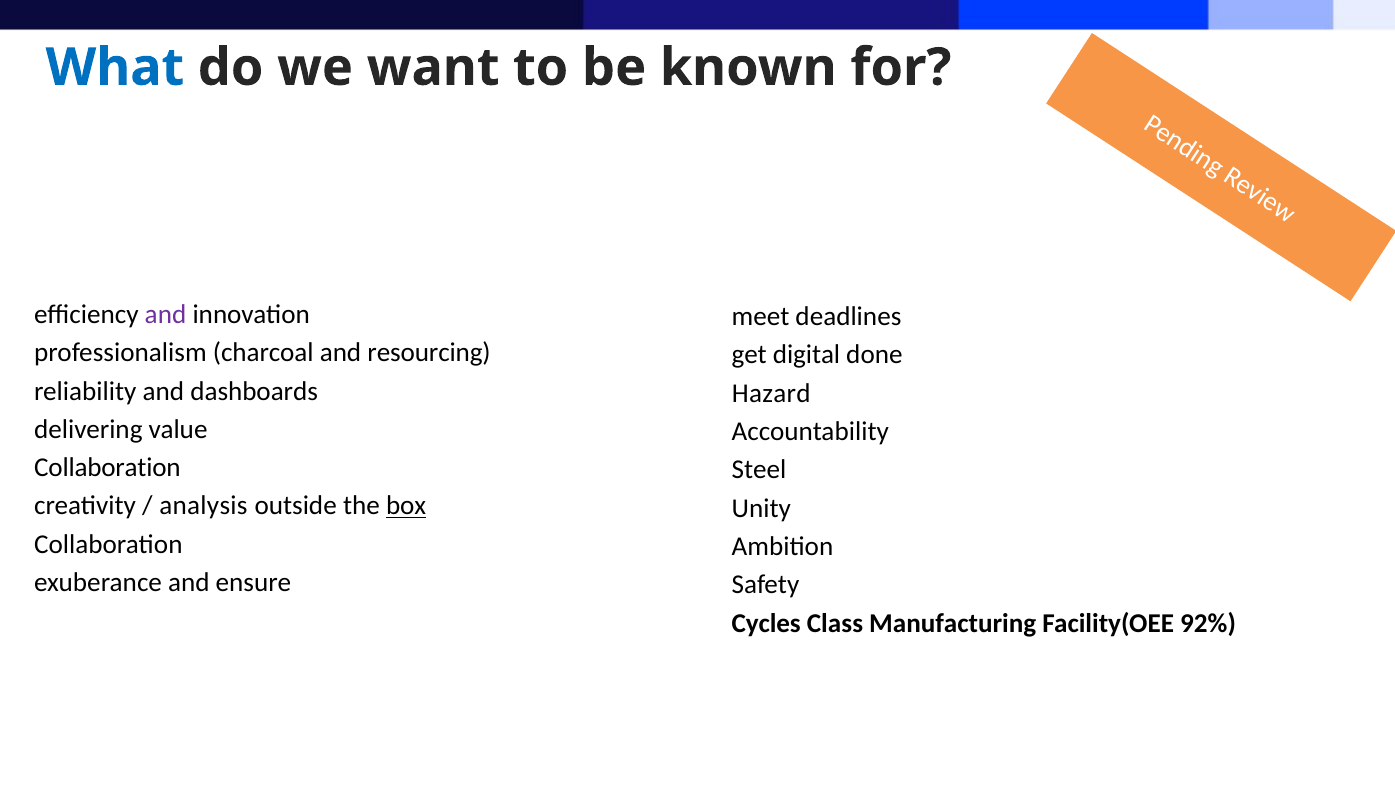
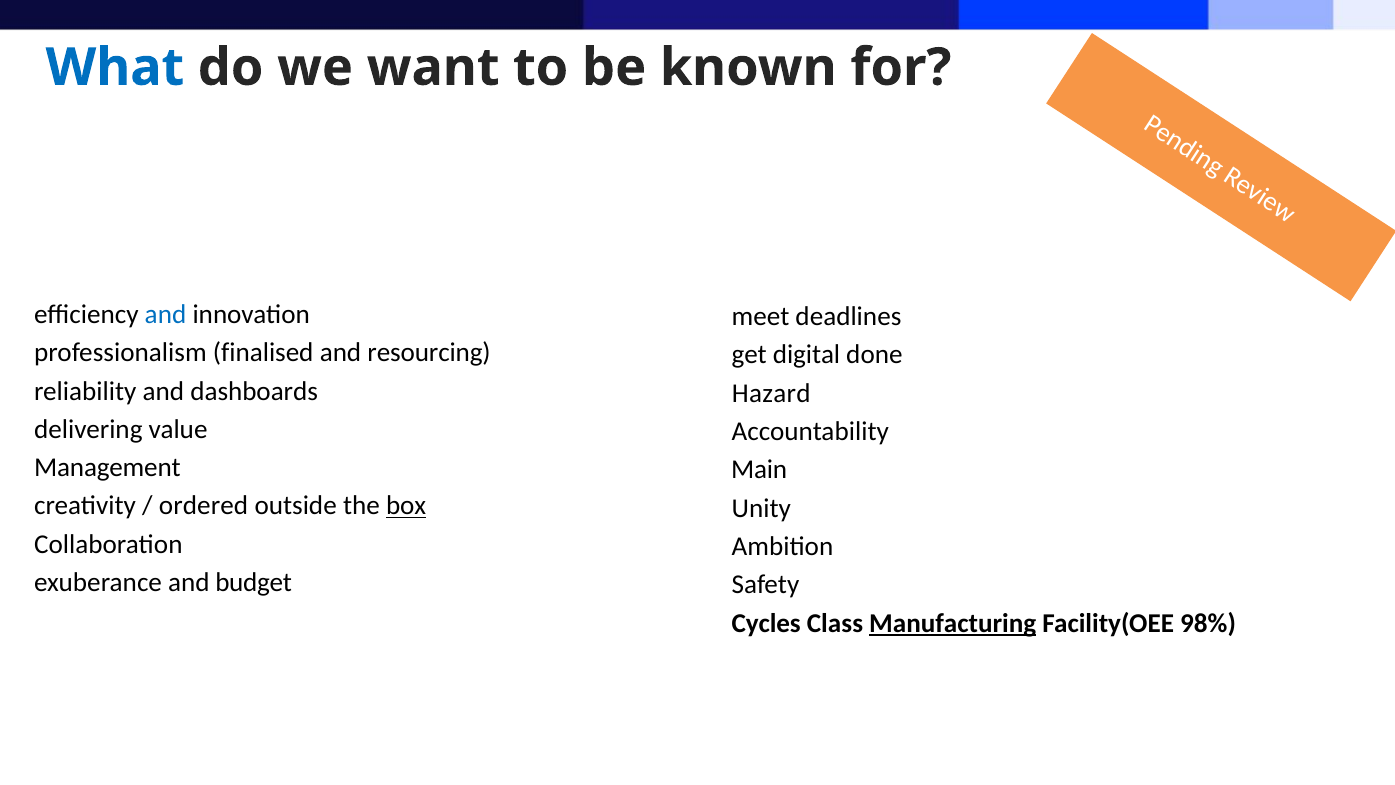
and colour: purple -> blue (166, 314)
charcoal: charcoal -> finalised (263, 353)
Collaboration: Collaboration -> Management (107, 467)
Steel: Steel -> Main (759, 470)
analysis: analysis -> ordered (204, 506)
ensure: ensure -> budget (254, 582)
Manufacturing underline: none -> present (953, 623)
92%: 92% -> 98% (1208, 623)
